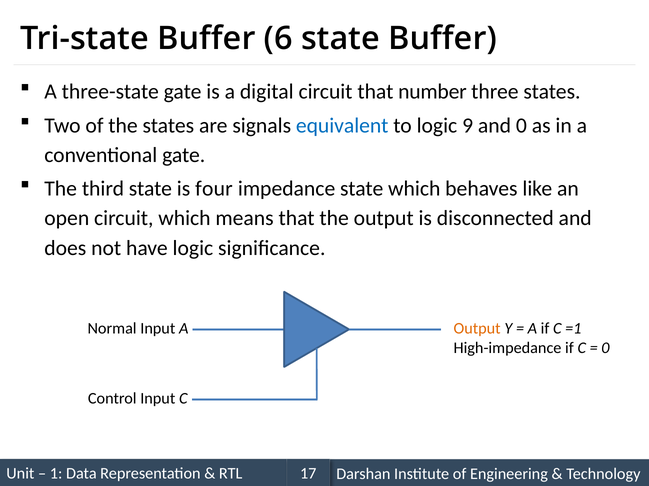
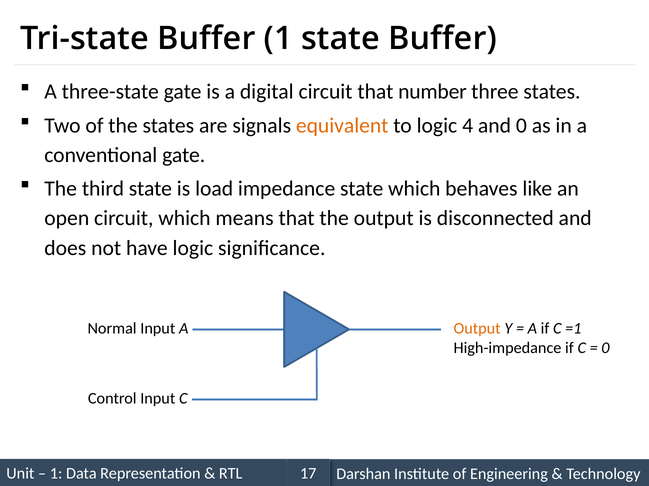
Buffer 6: 6 -> 1 (278, 38)
equivalent colour: blue -> orange (342, 126)
9: 9 -> 4 (468, 126)
four: four -> load (214, 189)
